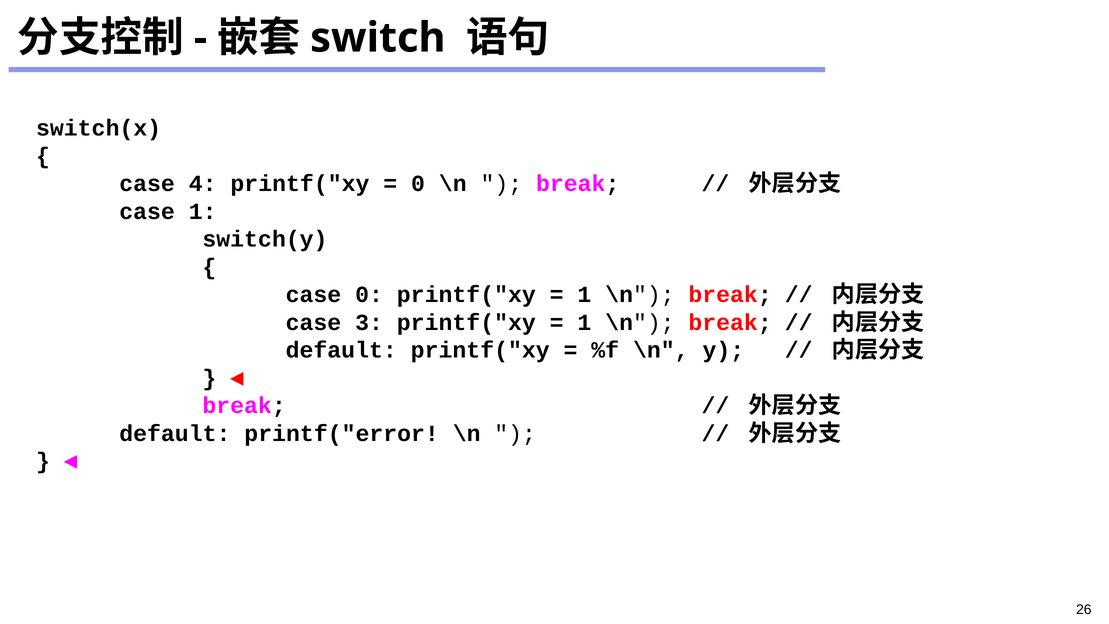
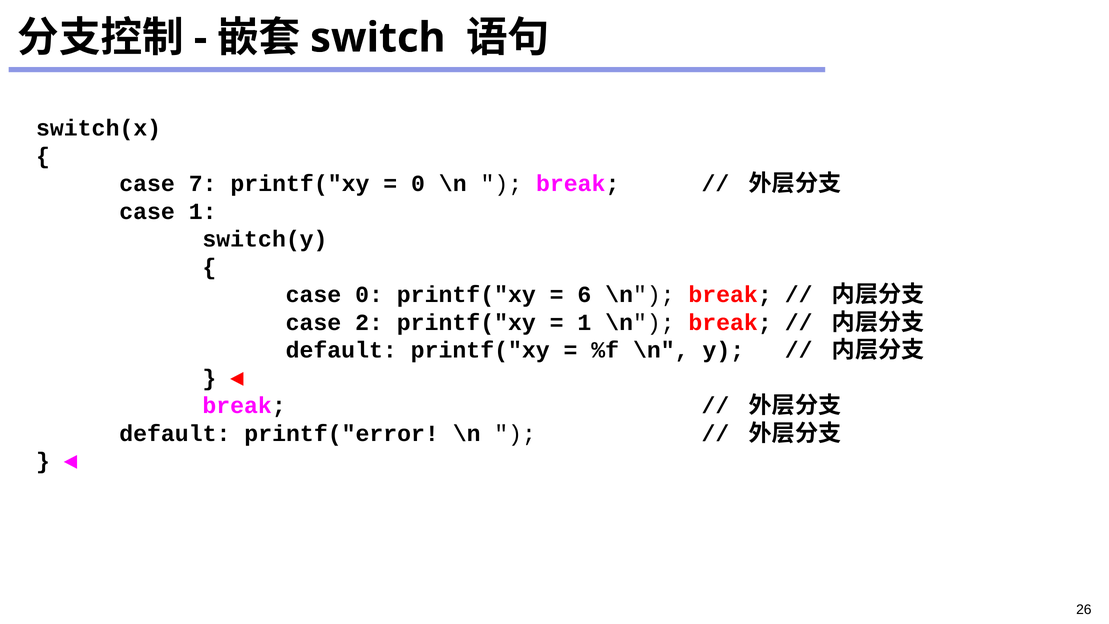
4: 4 -> 7 (203, 184)
1: 1 -> 6 (584, 295)
3: 3 -> 2 (369, 322)
